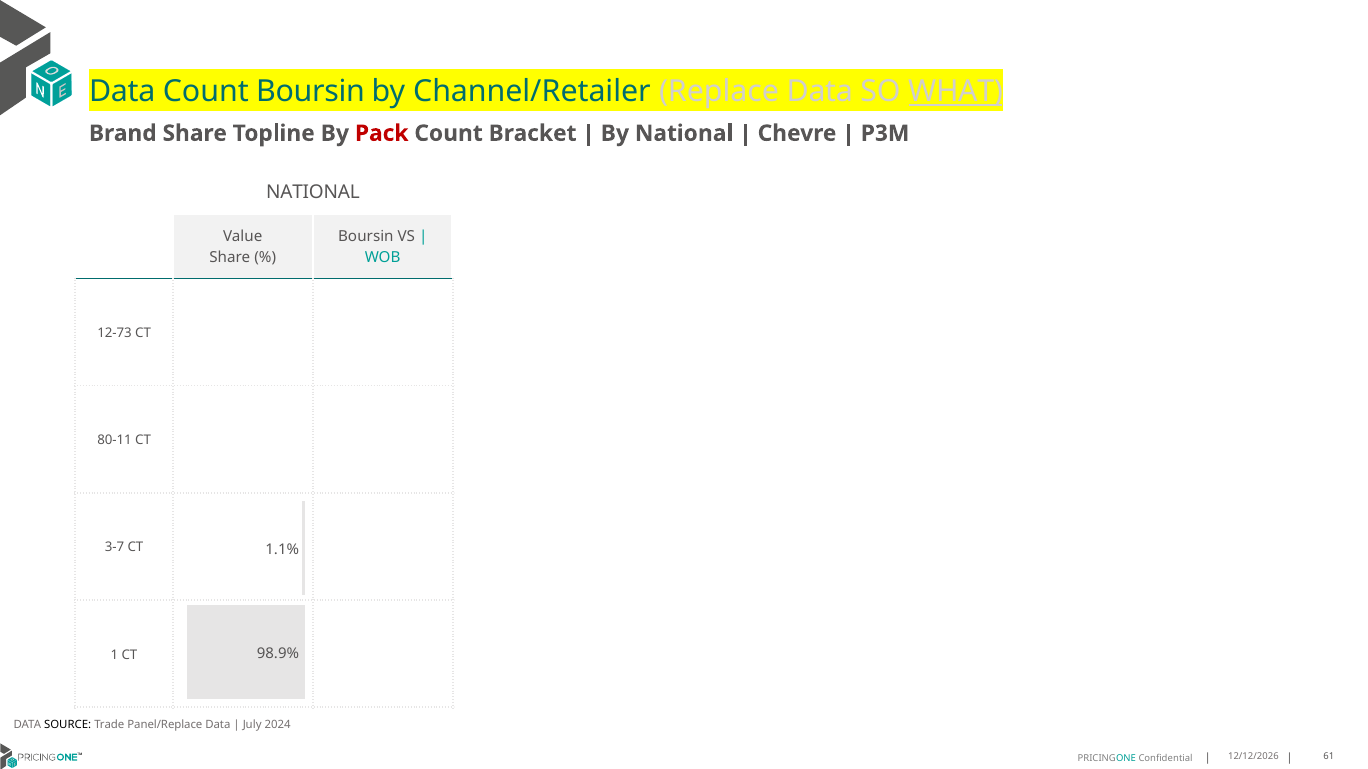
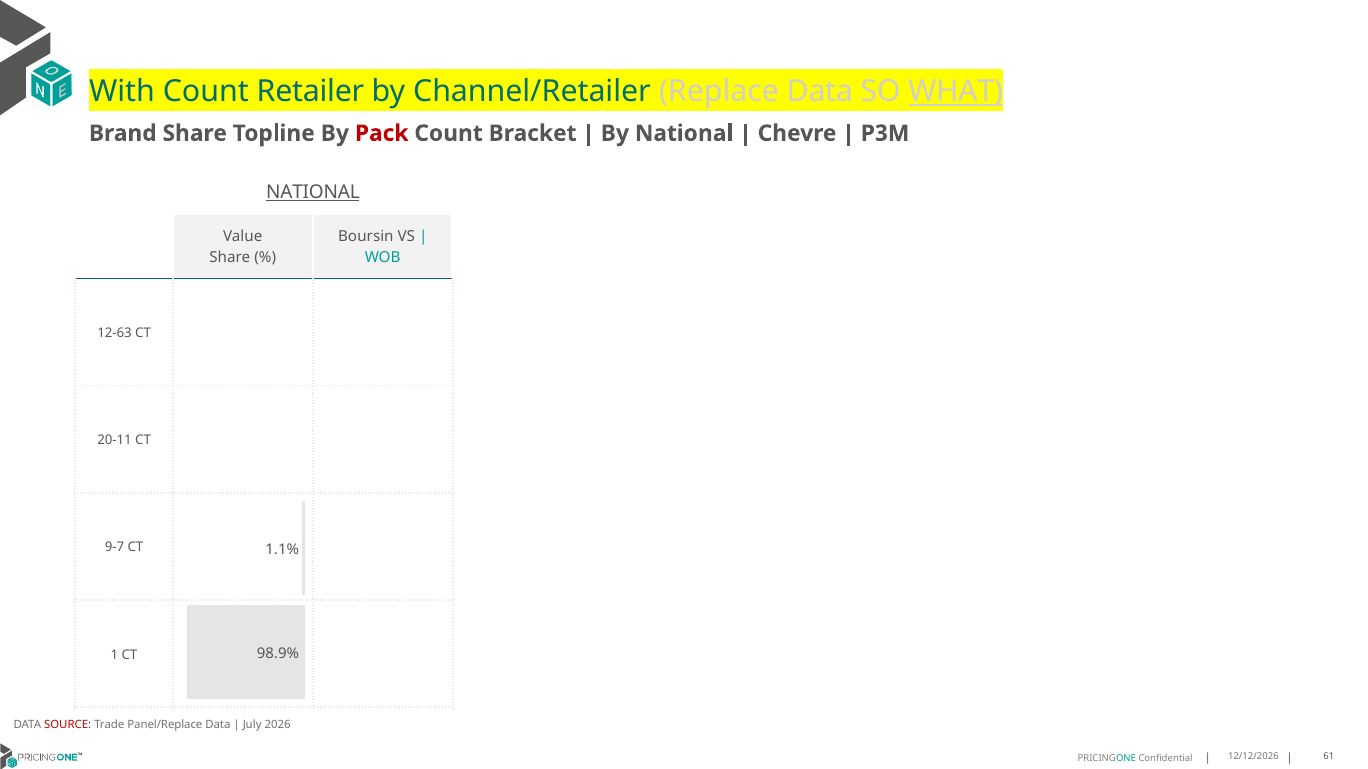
Data: Data -> With (122, 92)
Count Boursin: Boursin -> Retailer (310, 92)
NATIONAL underline: none -> present (313, 192)
12-73: 12-73 -> 12-63 (115, 333)
80-11: 80-11 -> 20-11 (115, 441)
3-7: 3-7 -> 9-7 (114, 548)
SOURCE colour: black -> red (68, 725)
2024: 2024 -> 2026 (278, 725)
